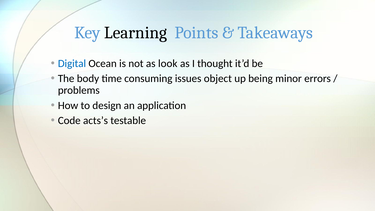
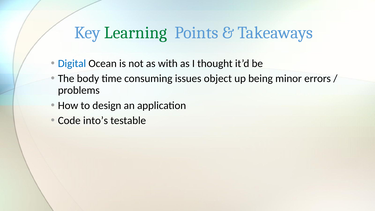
Learning colour: black -> green (136, 33)
look: look -> with (168, 63)
acts’s: acts’s -> into’s (96, 120)
